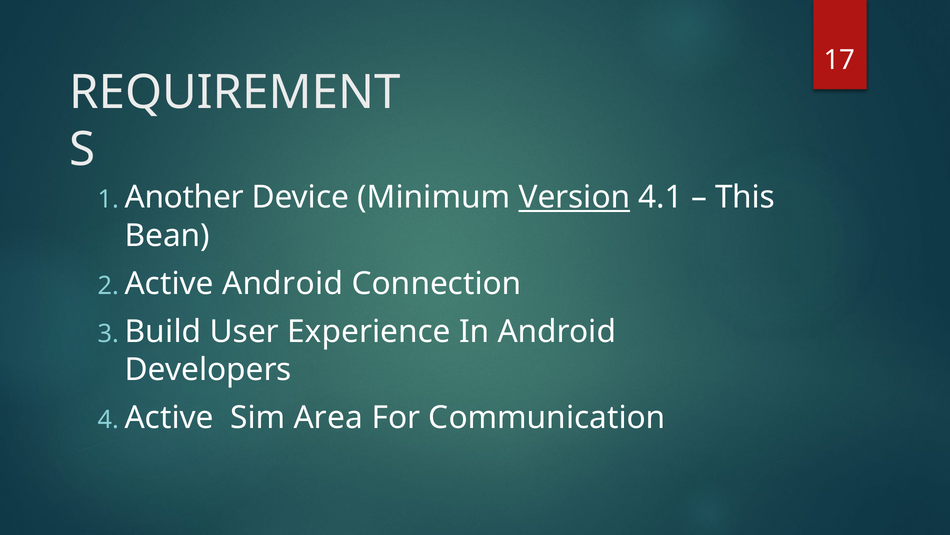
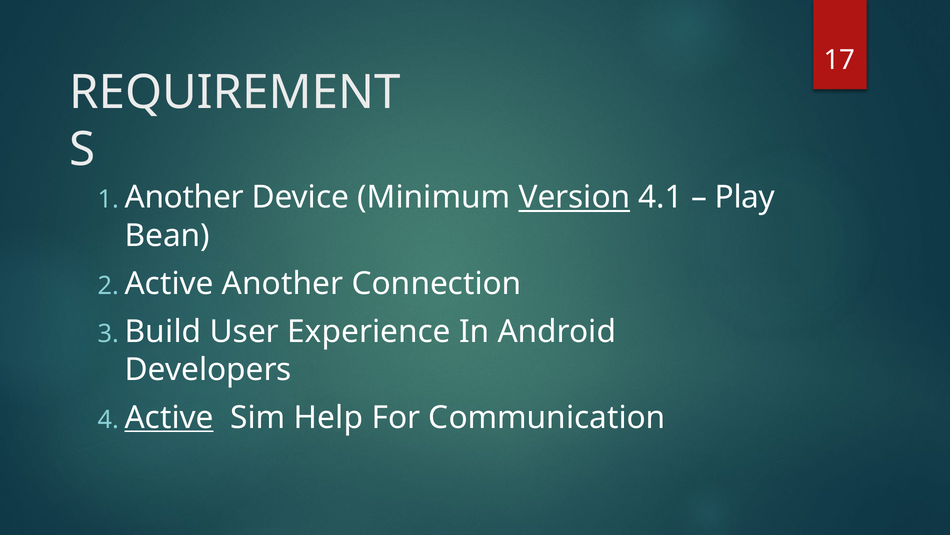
This: This -> Play (745, 197)
Active Android: Android -> Another (283, 283)
Active underline: none -> present (169, 417)
Area: Area -> Help (328, 417)
